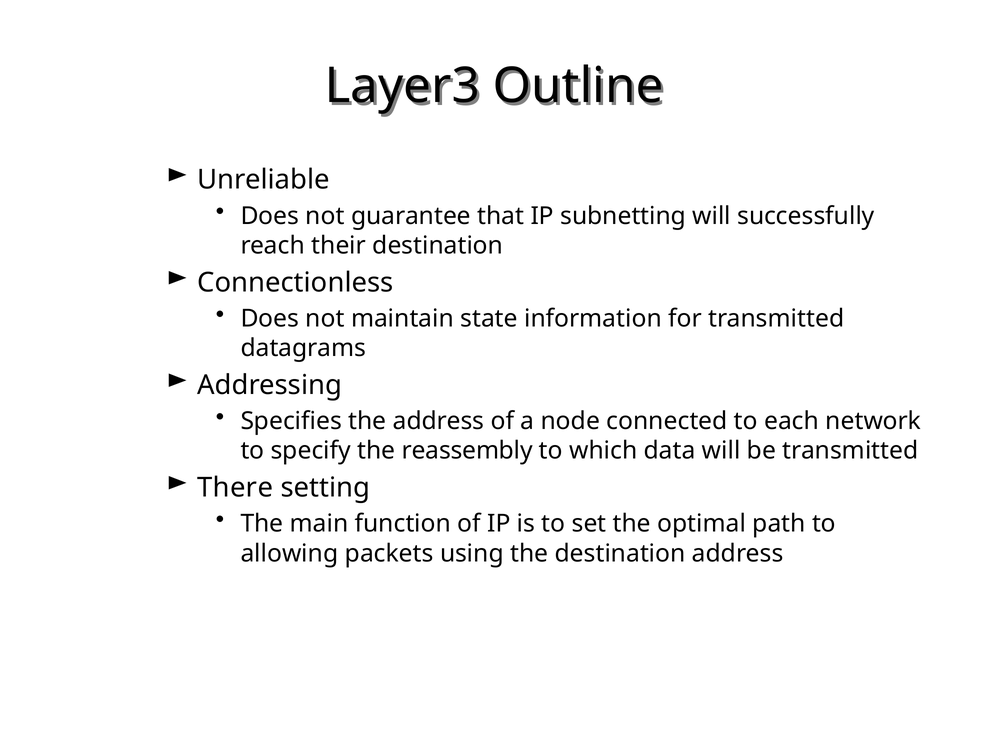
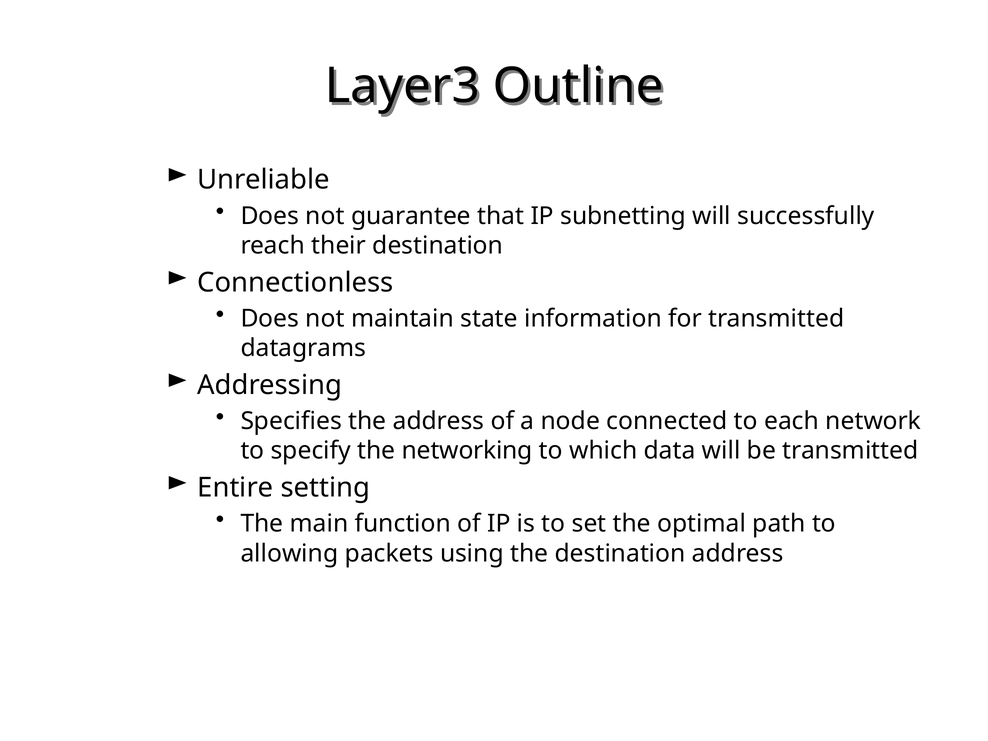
reassembly: reassembly -> networking (467, 451)
There: There -> Entire (235, 488)
